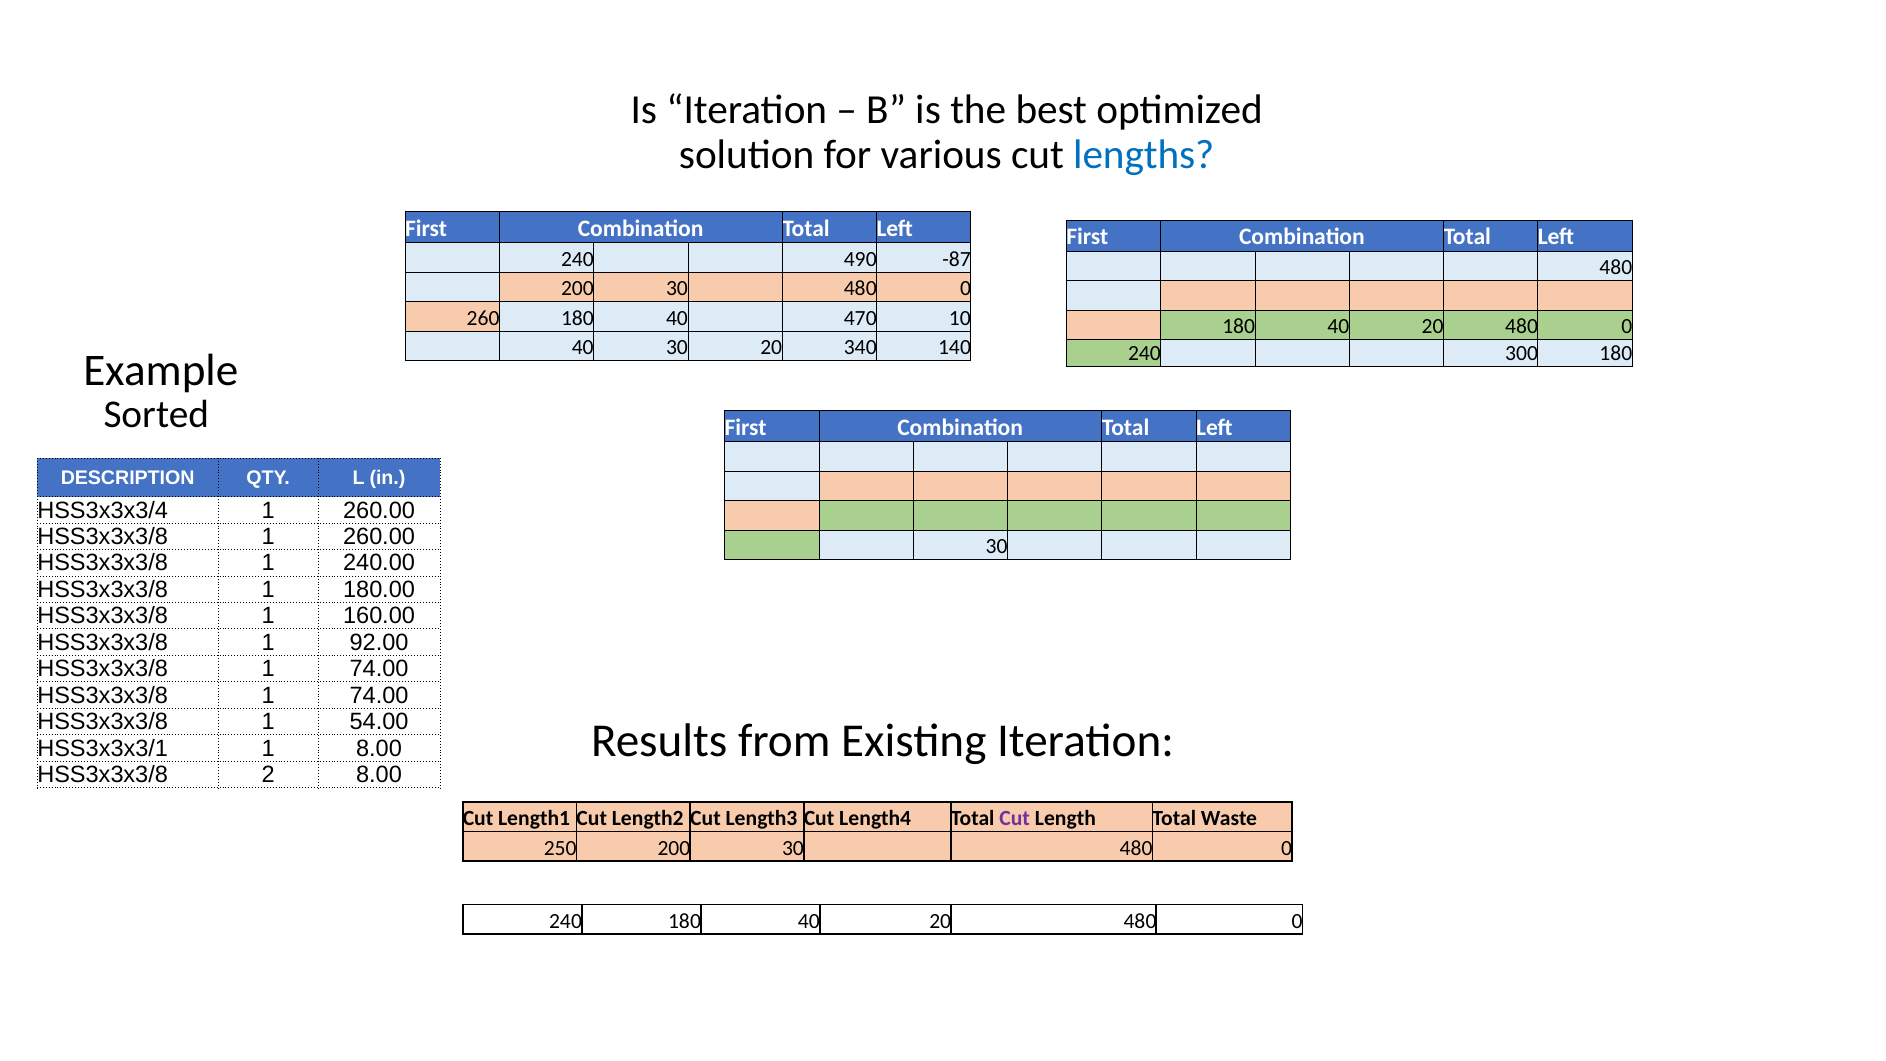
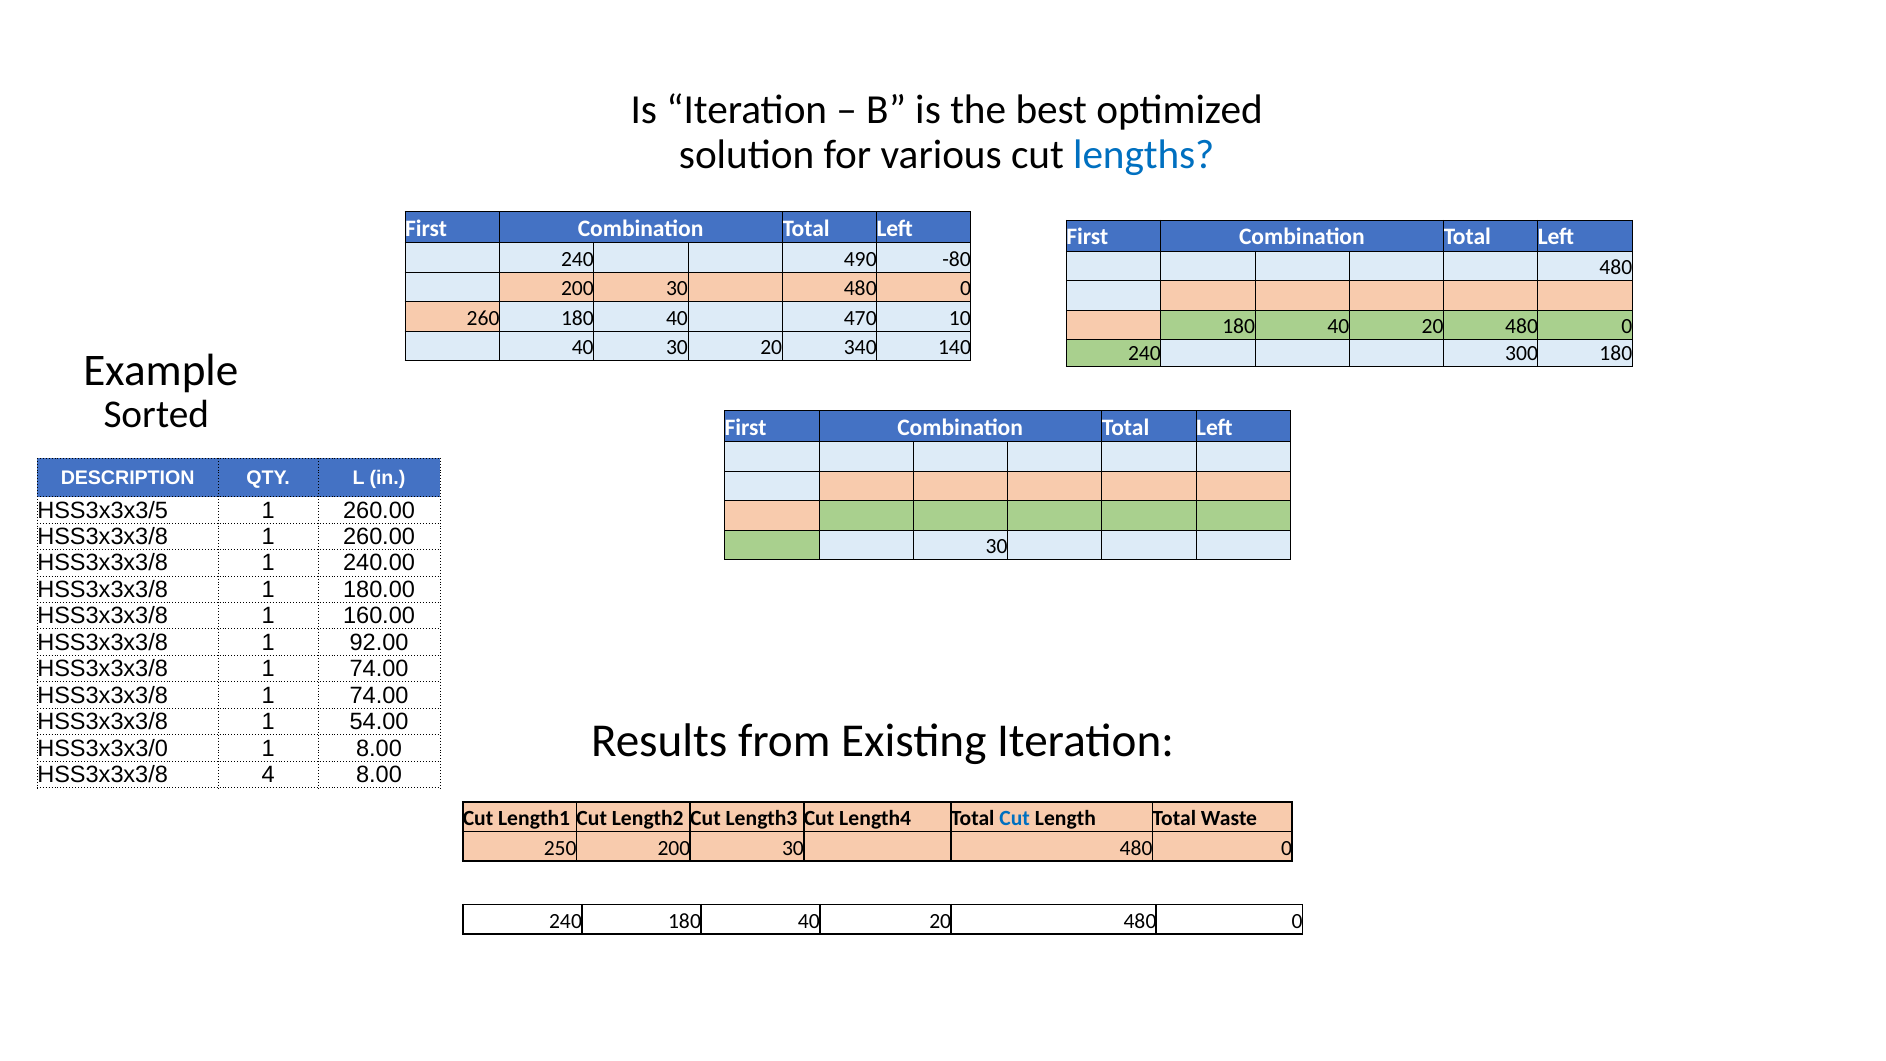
-87: -87 -> -80 (957, 259)
HSS3x3x3/4: HSS3x3x3/4 -> HSS3x3x3/5 (103, 510)
HSS3x3x3/1: HSS3x3x3/1 -> HSS3x3x3/0 (103, 748)
2: 2 -> 4 (268, 775)
Cut colour: purple -> blue (1015, 819)
